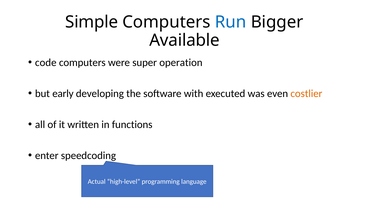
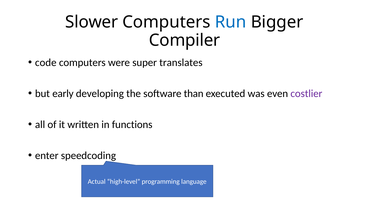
Simple: Simple -> Slower (92, 22)
Available: Available -> Compiler (185, 40)
operation: operation -> translates (181, 62)
with: with -> than (194, 93)
costlier colour: orange -> purple (306, 93)
